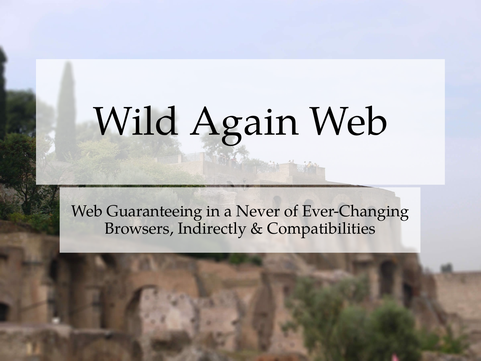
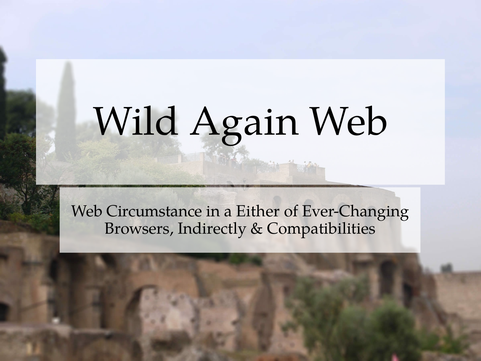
Guaranteeing: Guaranteeing -> Circumstance (154, 211)
Never: Never -> Either (258, 211)
